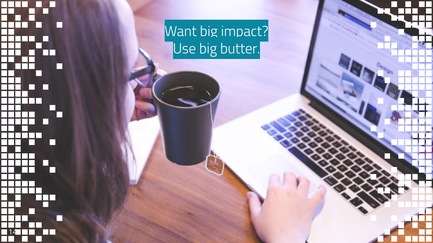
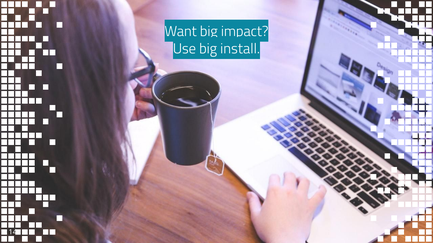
butter: butter -> install (240, 49)
